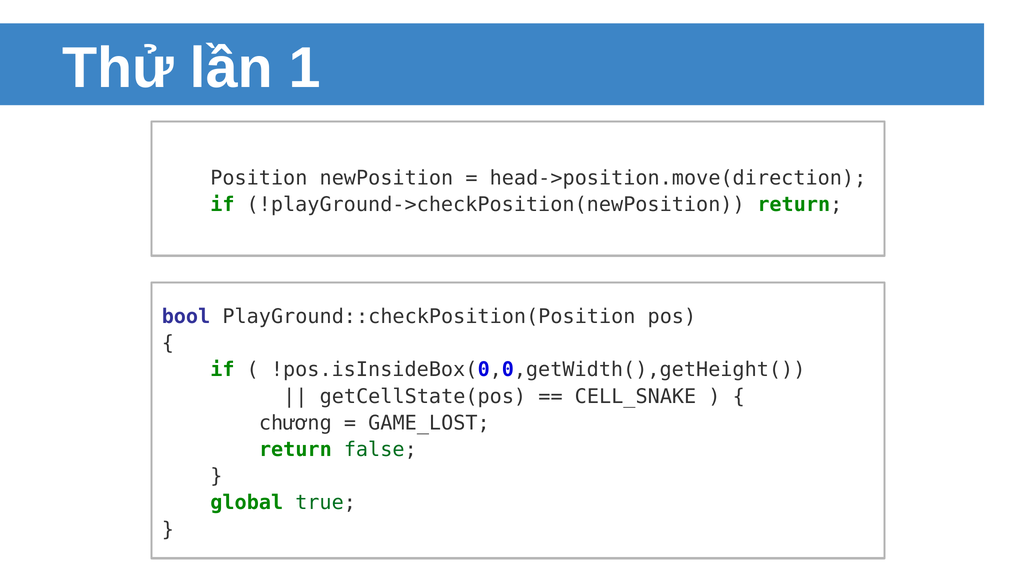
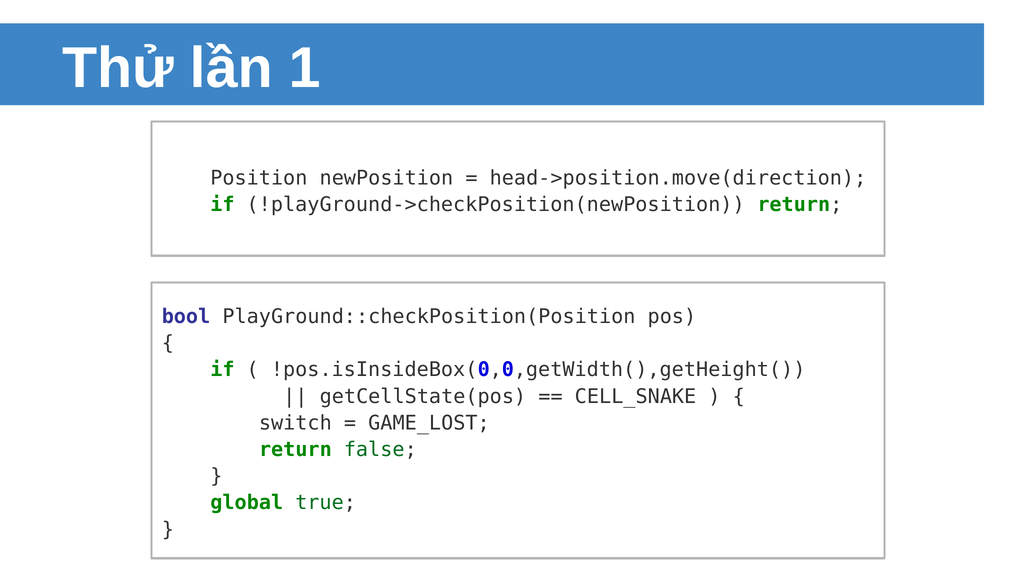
chương: chương -> switch (295, 423)
